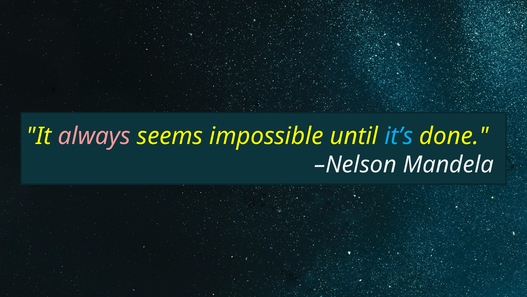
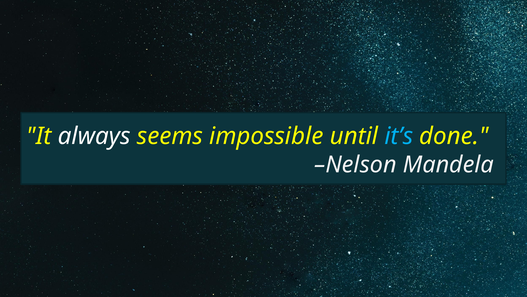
always colour: pink -> white (94, 136)
